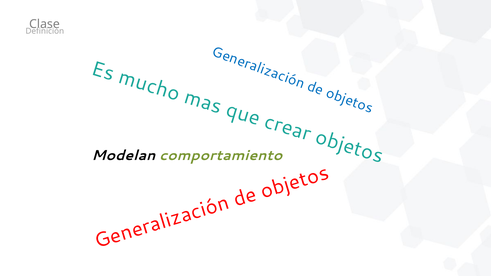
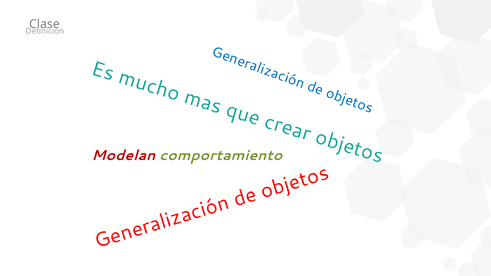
Modelan colour: black -> red (123, 156)
